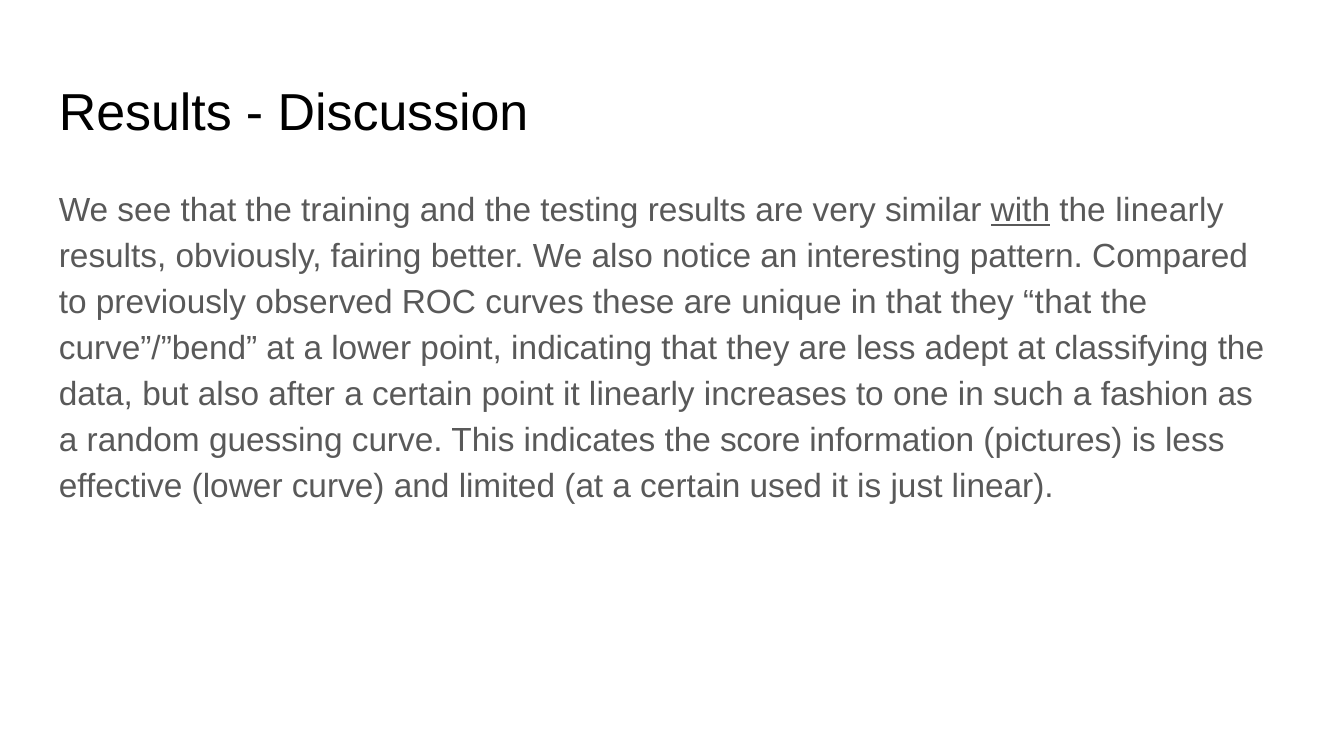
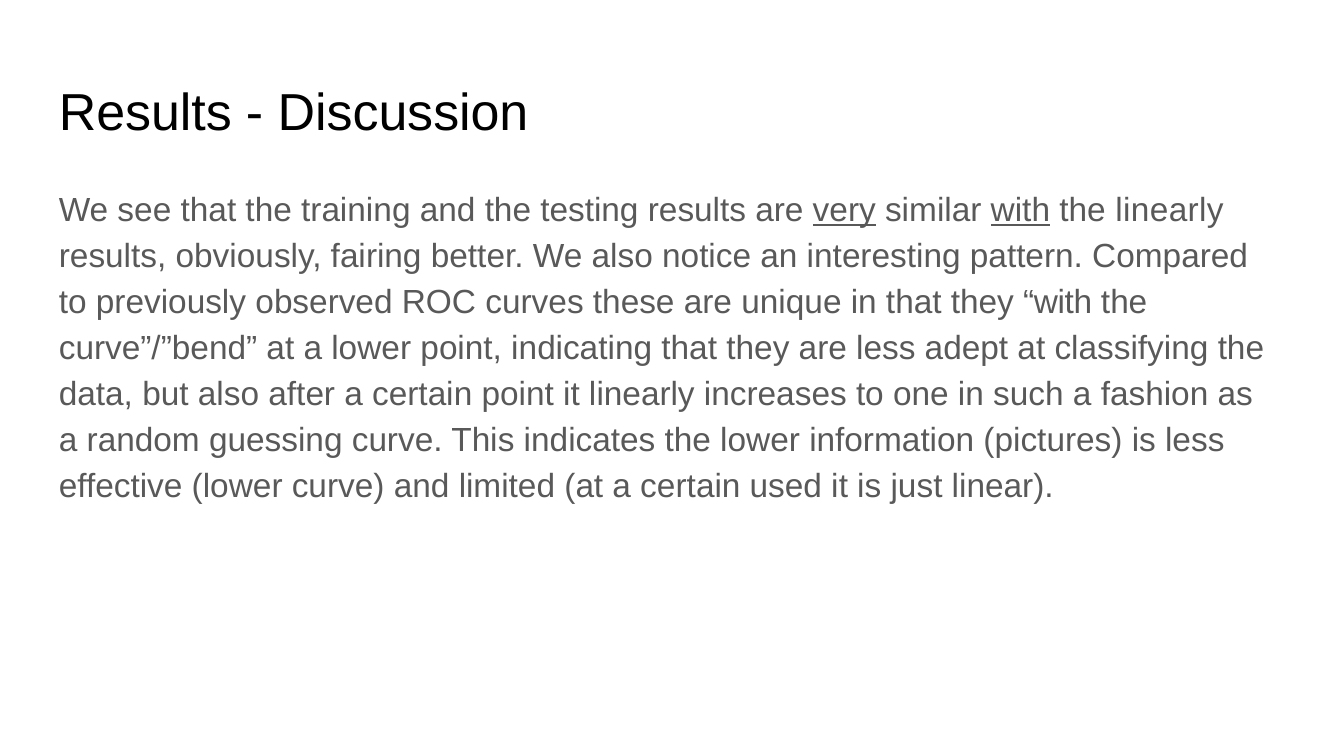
very underline: none -> present (844, 210)
they that: that -> with (1058, 302)
the score: score -> lower (760, 440)
